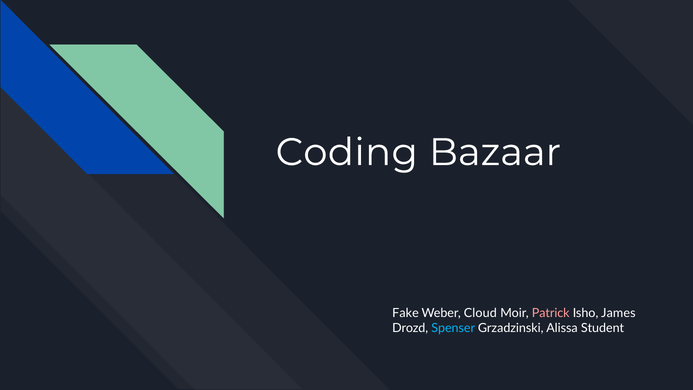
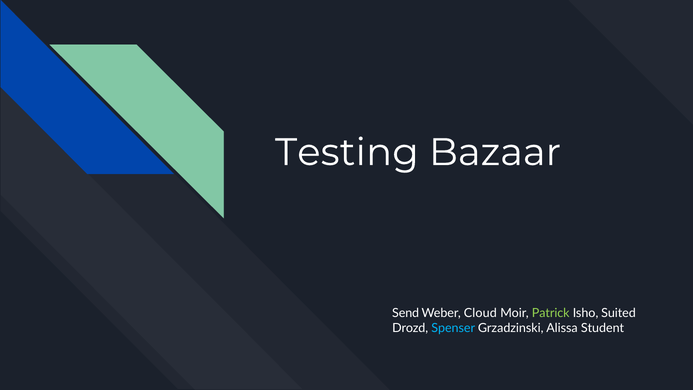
Coding: Coding -> Testing (347, 152)
Fake: Fake -> Send (406, 313)
Patrick colour: pink -> light green (551, 313)
James: James -> Suited (618, 313)
